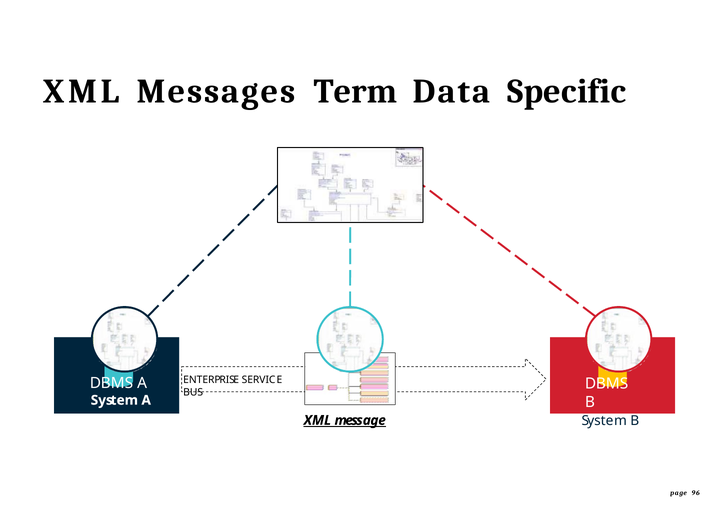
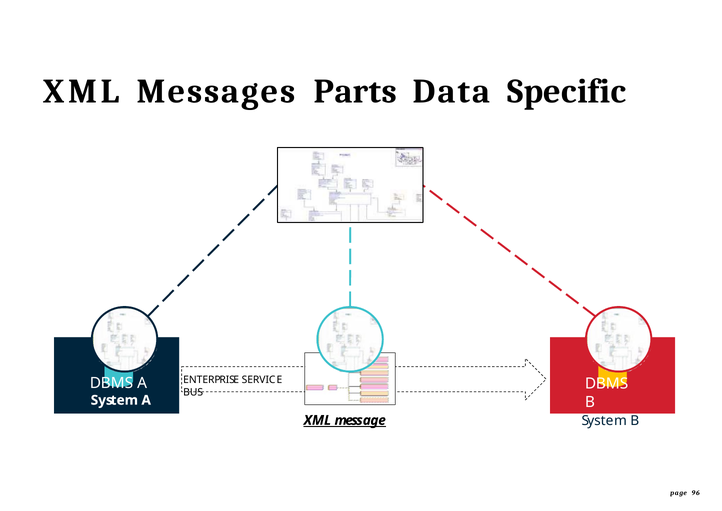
Term: Term -> Parts (355, 91)
